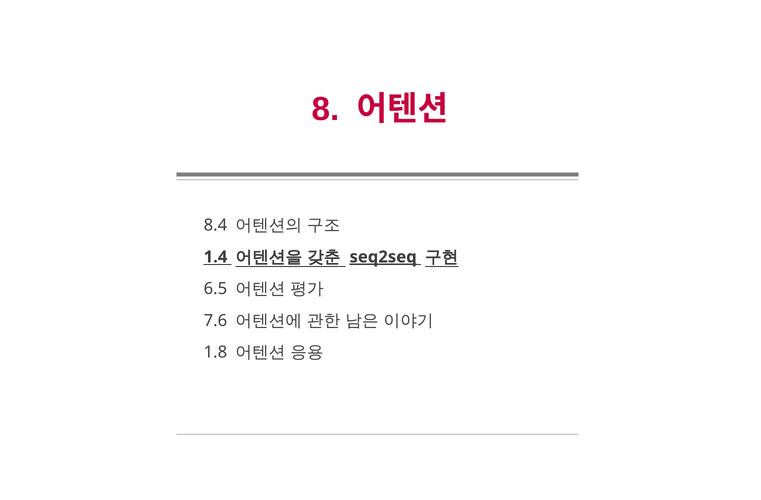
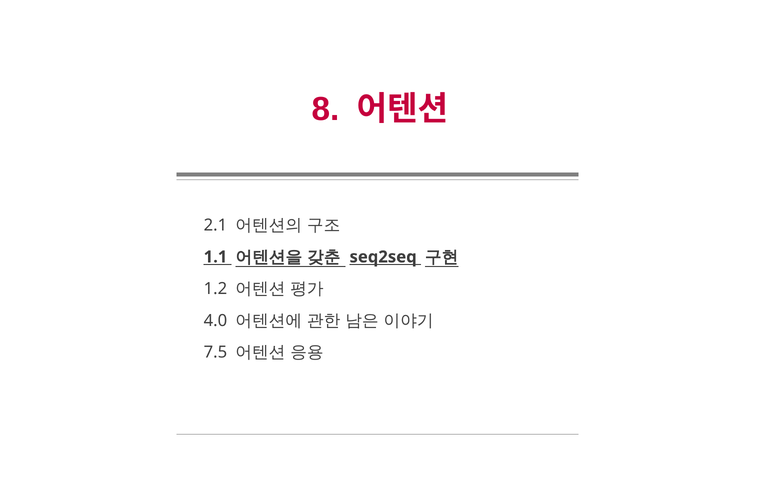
8.4: 8.4 -> 2.1 (215, 225)
1.4: 1.4 -> 1.1 (216, 257)
seq2seq underline: present -> none (383, 257)
6.5: 6.5 -> 1.2 (215, 289)
7.6: 7.6 -> 4.0 (215, 321)
1.8: 1.8 -> 7.5 (215, 352)
